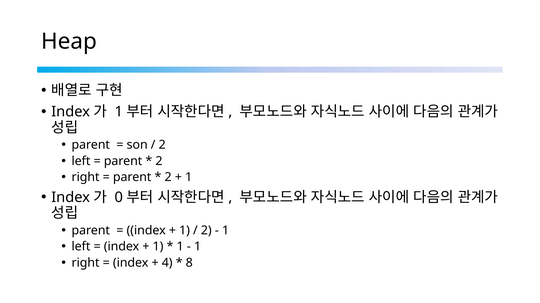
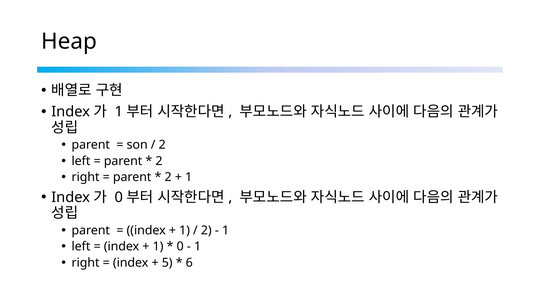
1: 1 -> 0 (180, 247)
4: 4 -> 5 (167, 263)
8: 8 -> 6 (189, 263)
